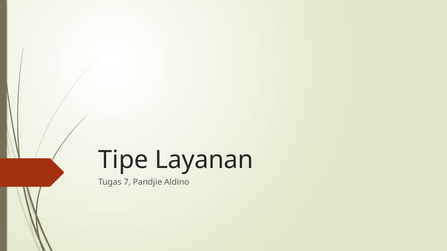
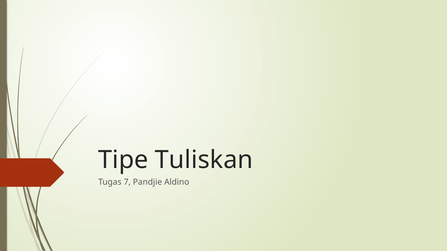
Layanan: Layanan -> Tuliskan (204, 160)
